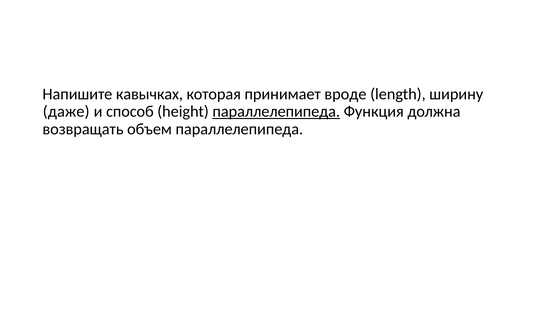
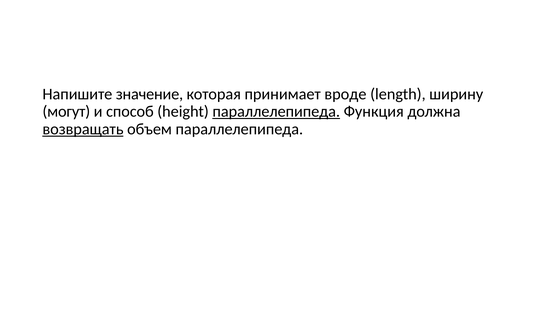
кавычках: кавычках -> значение (149, 94)
даже: даже -> могут (66, 112)
возвращать underline: none -> present (83, 129)
